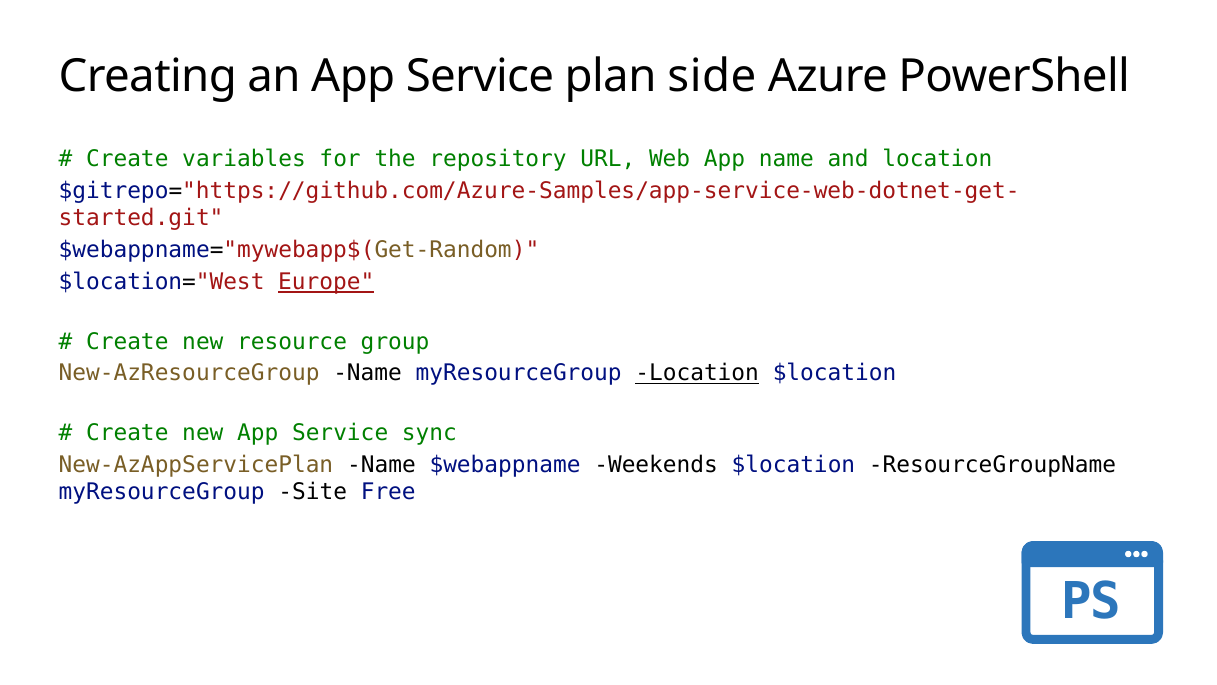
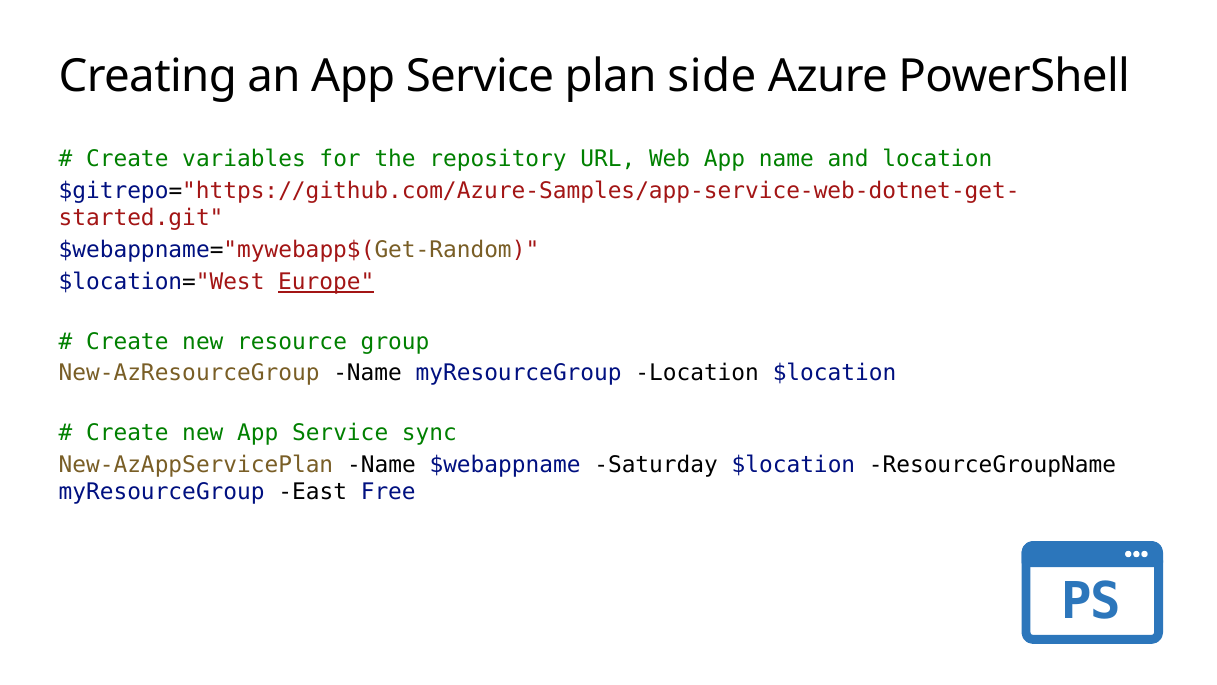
Location underline: present -> none (697, 373)
Weekends: Weekends -> Saturday (656, 464)
Site: Site -> East (313, 492)
